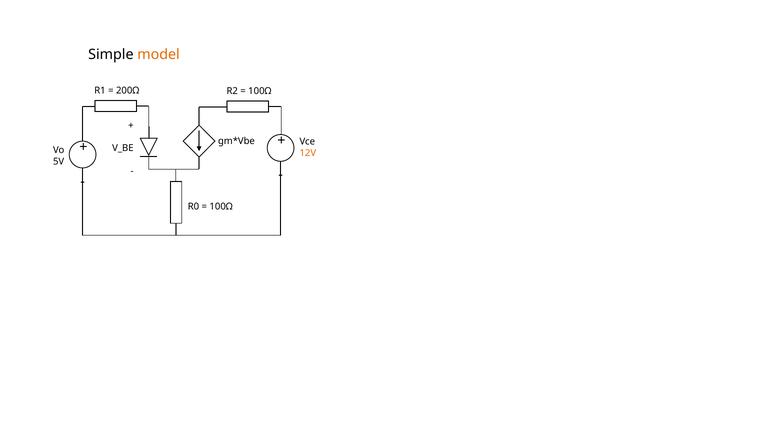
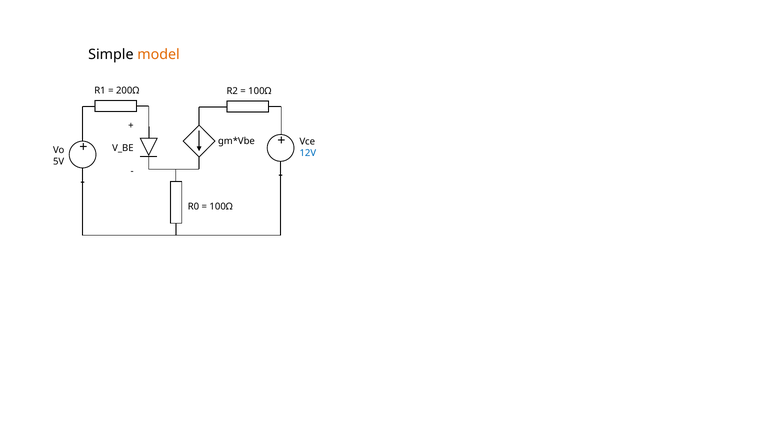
12V colour: orange -> blue (308, 153)
